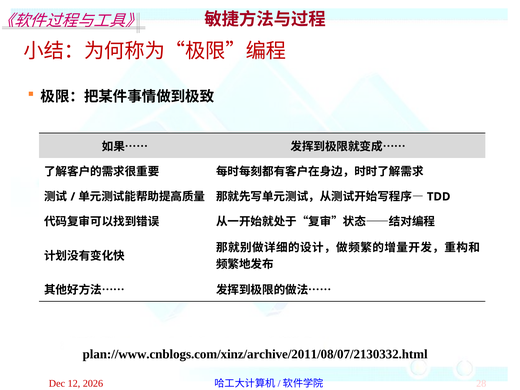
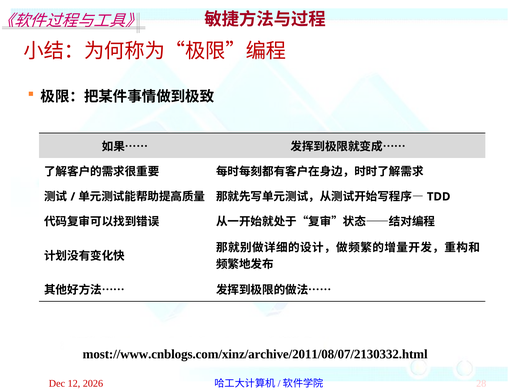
plan://www.cnblogs.com/xinz/archive/2011/08/07/2130332.html: plan://www.cnblogs.com/xinz/archive/2011/08/07/2130332.html -> most://www.cnblogs.com/xinz/archive/2011/08/07/2130332.html (255, 354)
